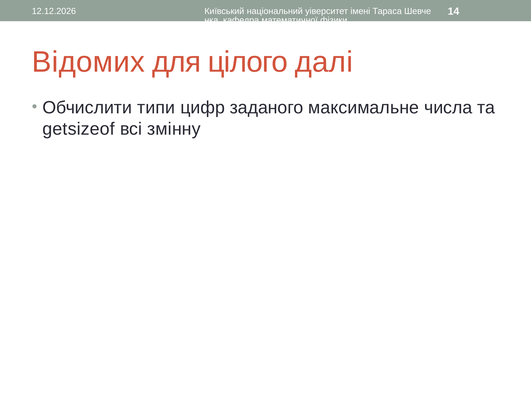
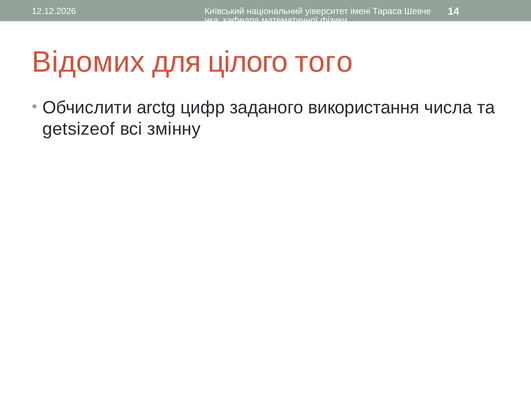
далі: далі -> того (324, 62)
типи: типи -> arctg (156, 107)
максимальне: максимальне -> використання (364, 107)
